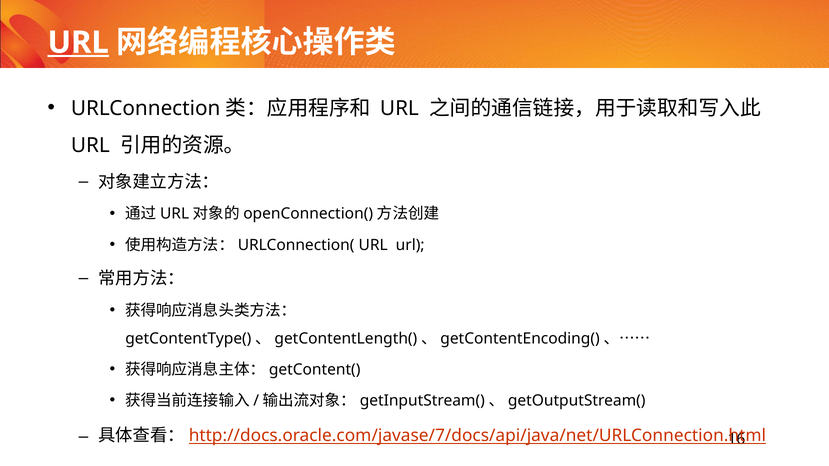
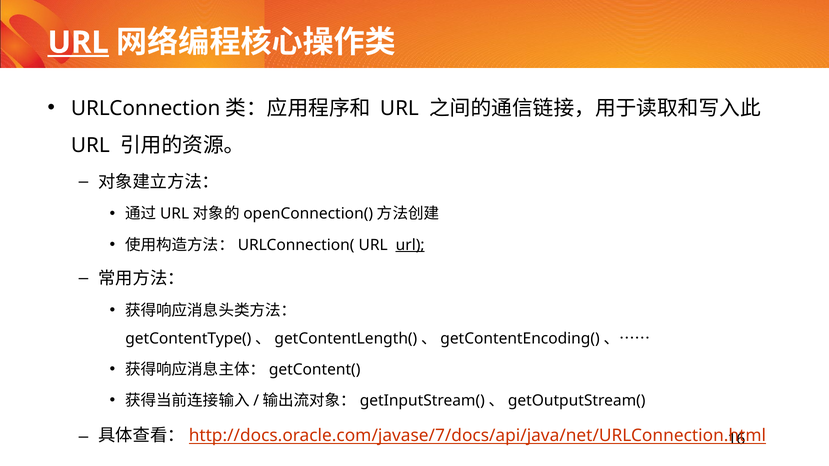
url underline: none -> present (410, 245)
